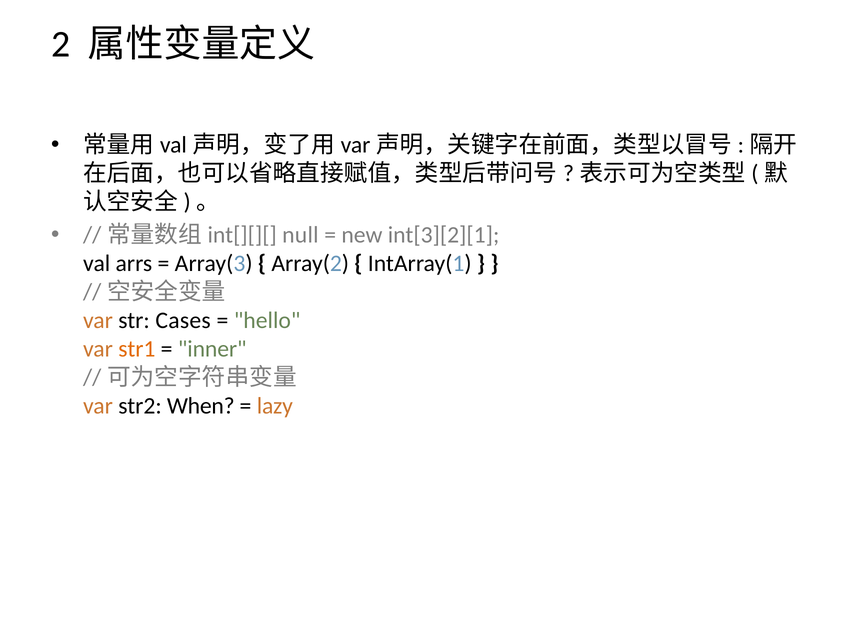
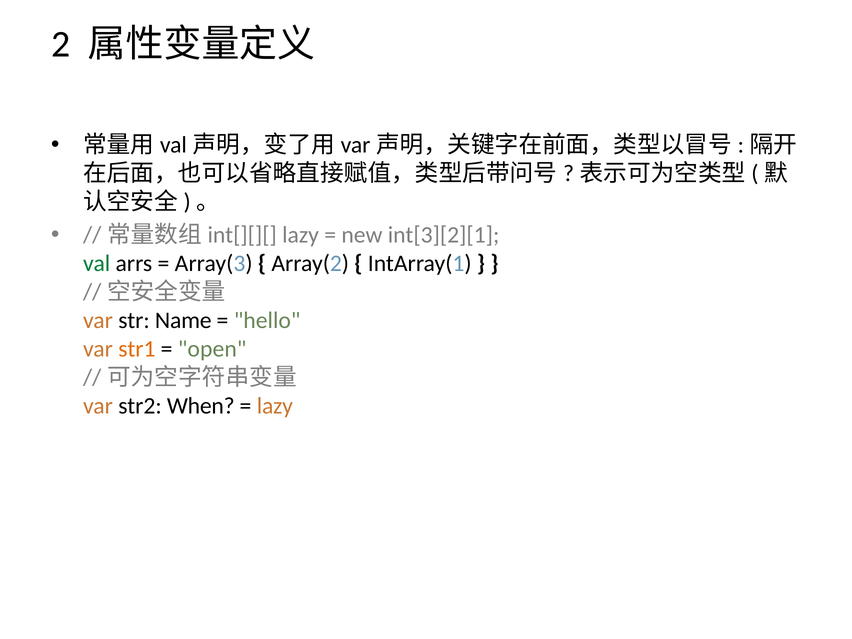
null: null -> lazy (301, 235)
val colour: black -> green (97, 264)
Cases: Cases -> Name (183, 320)
inner: inner -> open (212, 349)
